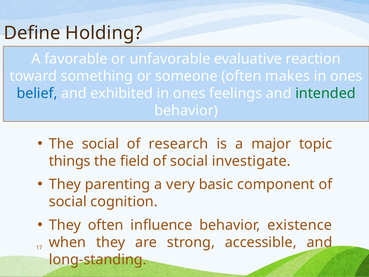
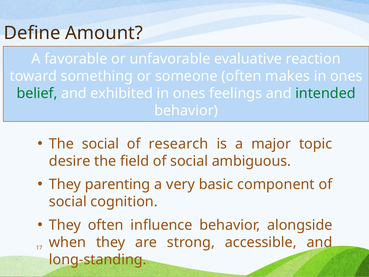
Holding: Holding -> Amount (104, 33)
belief colour: blue -> green (37, 93)
things: things -> desire (70, 161)
investigate: investigate -> ambiguous (251, 161)
existence: existence -> alongside (300, 225)
